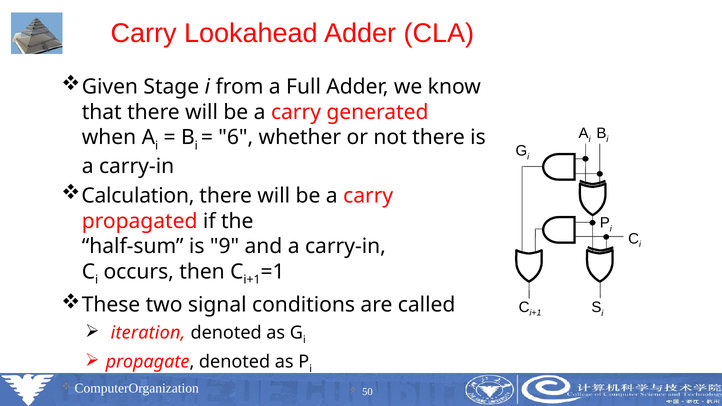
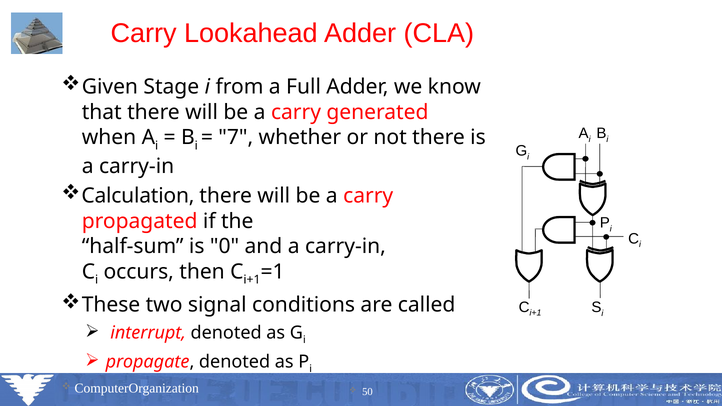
6: 6 -> 7 (236, 137)
9: 9 -> 0 (225, 247)
iteration: iteration -> interrupt (148, 333)
